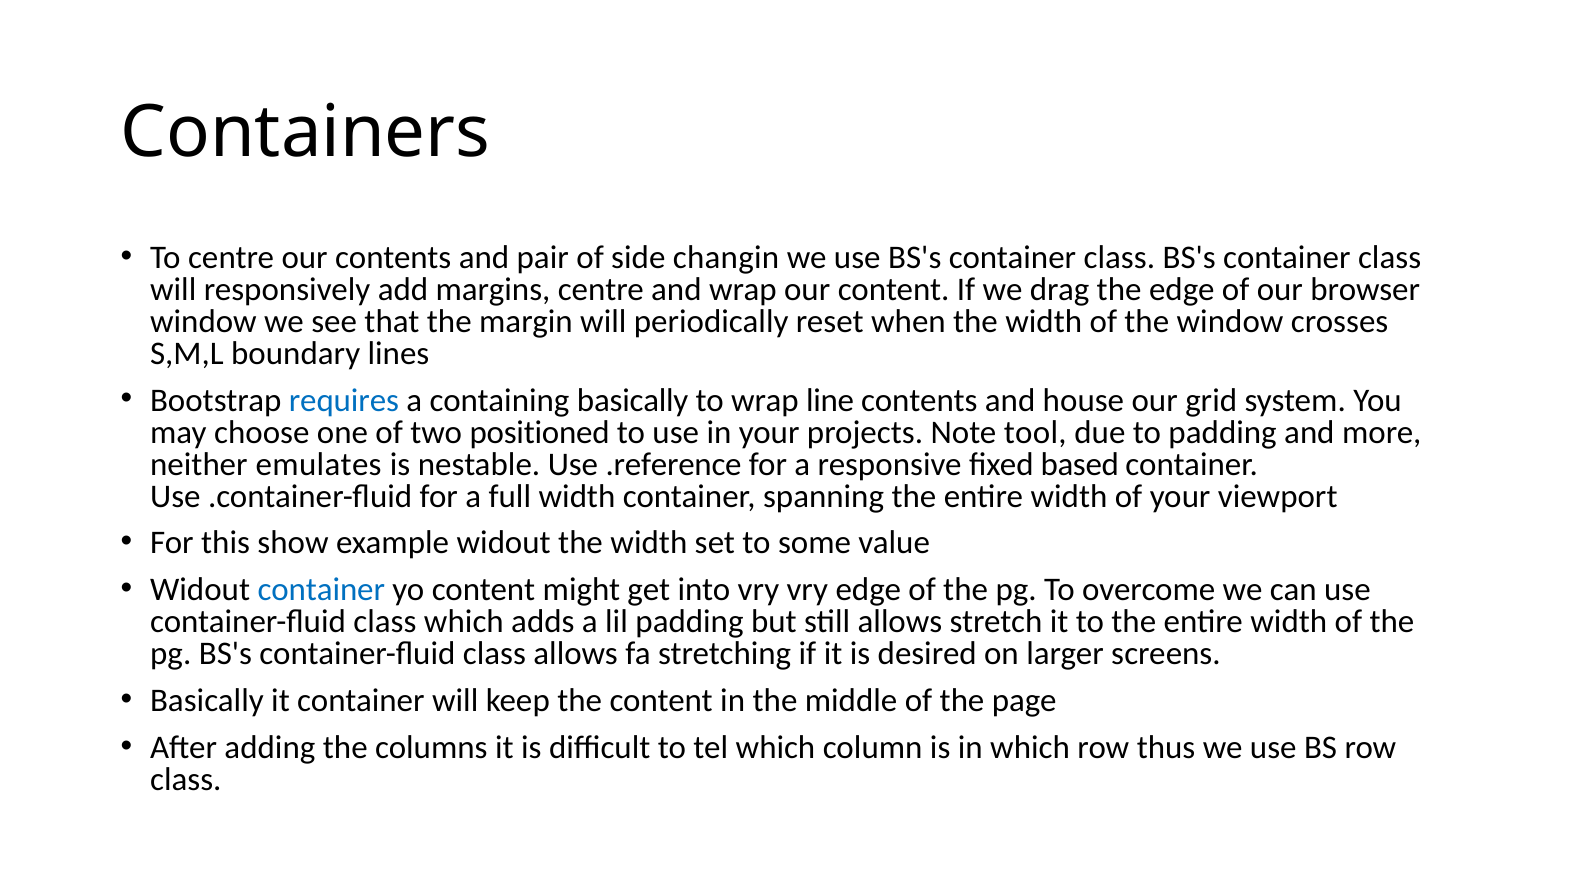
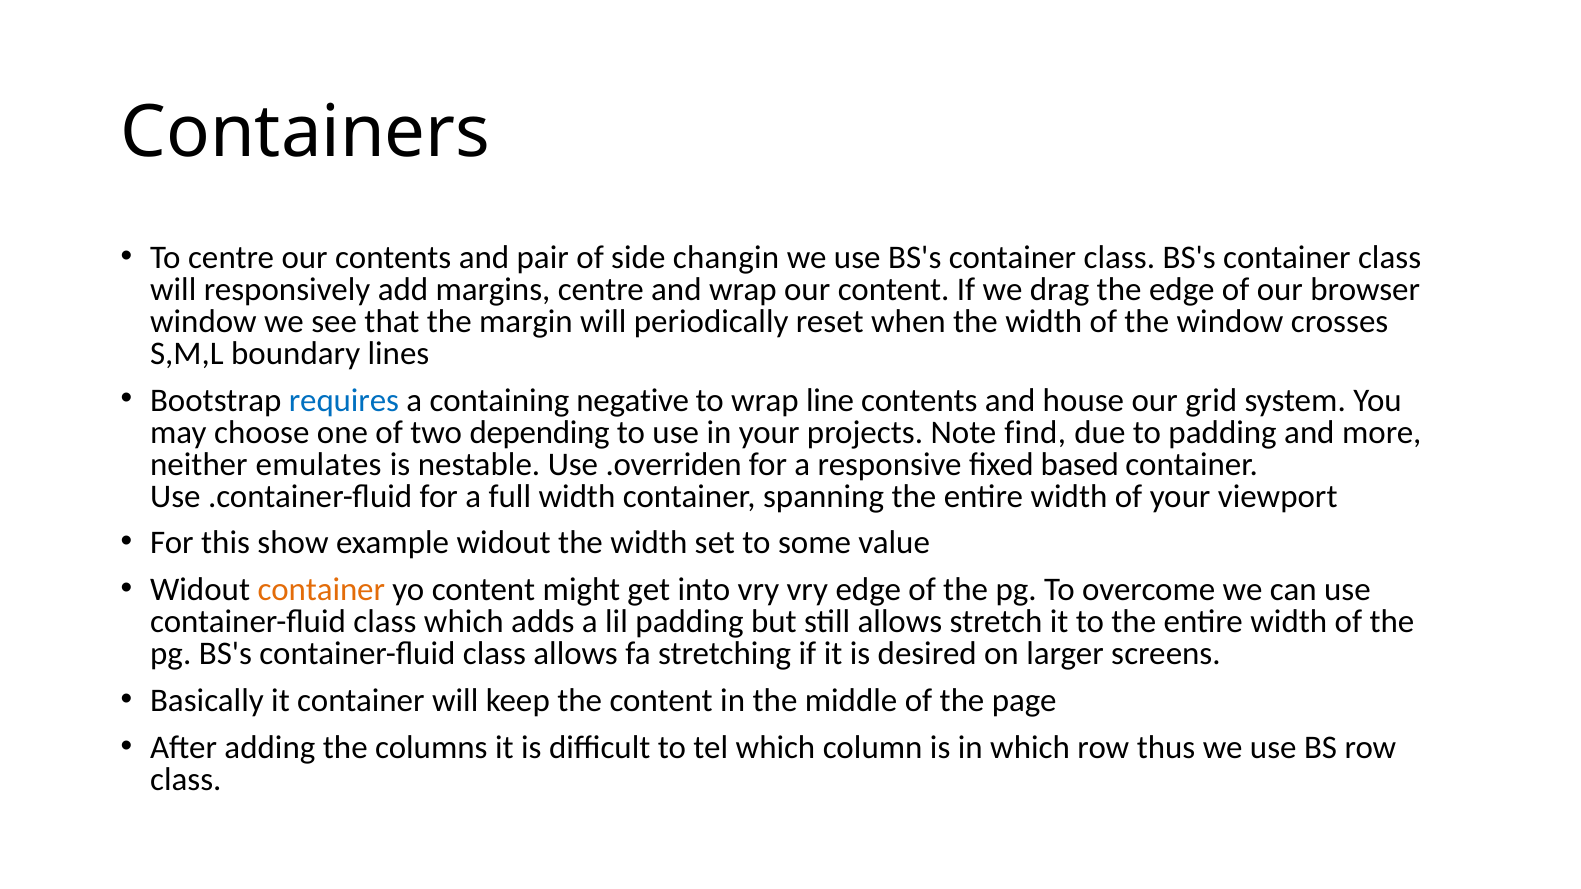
containing basically: basically -> negative (633, 400)
positioned: positioned -> depending (540, 432)
tool: tool -> find (1035, 432)
.reference: .reference -> .overriden (674, 464)
container colour: blue -> orange (321, 590)
